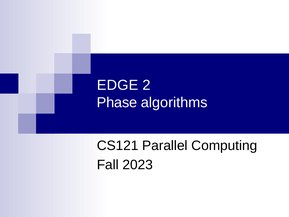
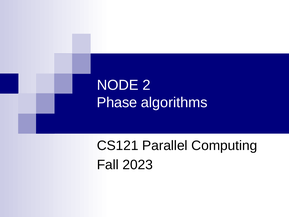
EDGE: EDGE -> NODE (118, 85)
